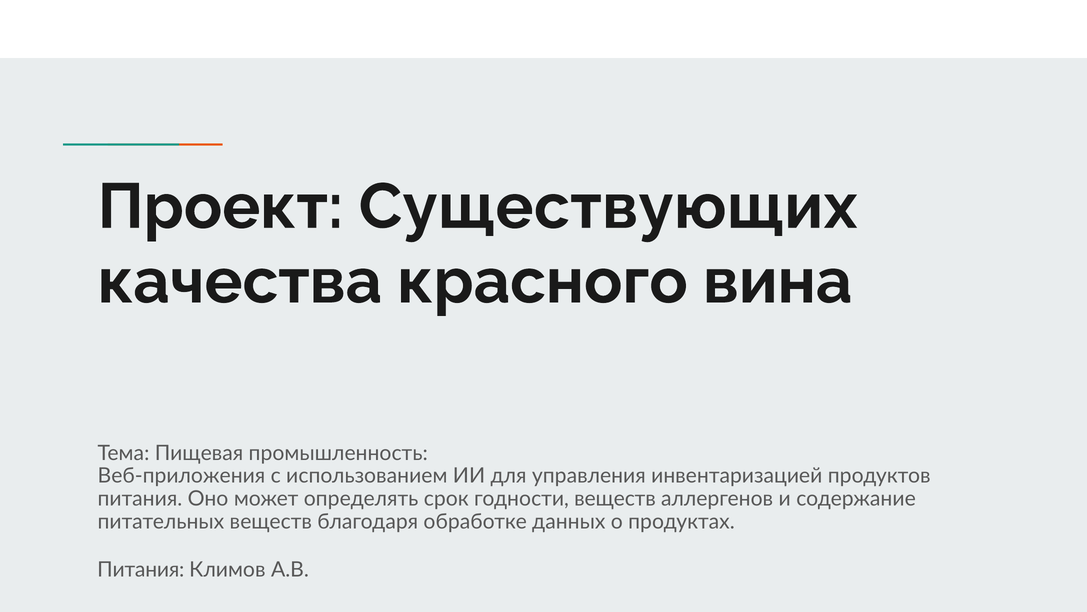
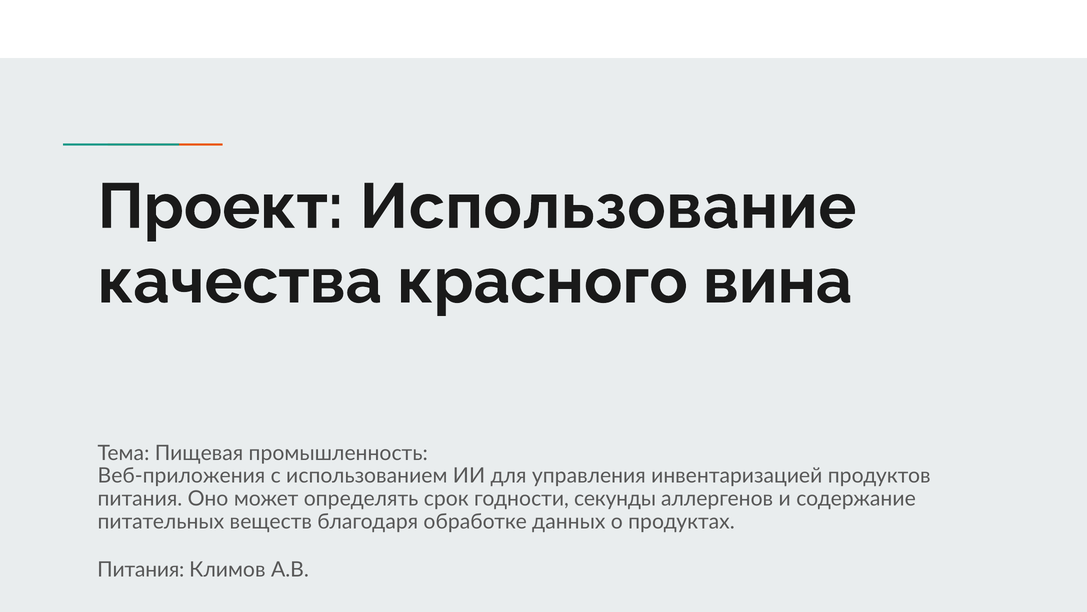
Существующих: Существующих -> Использование (608, 207)
годности веществ: веществ -> секунды (615, 498)
